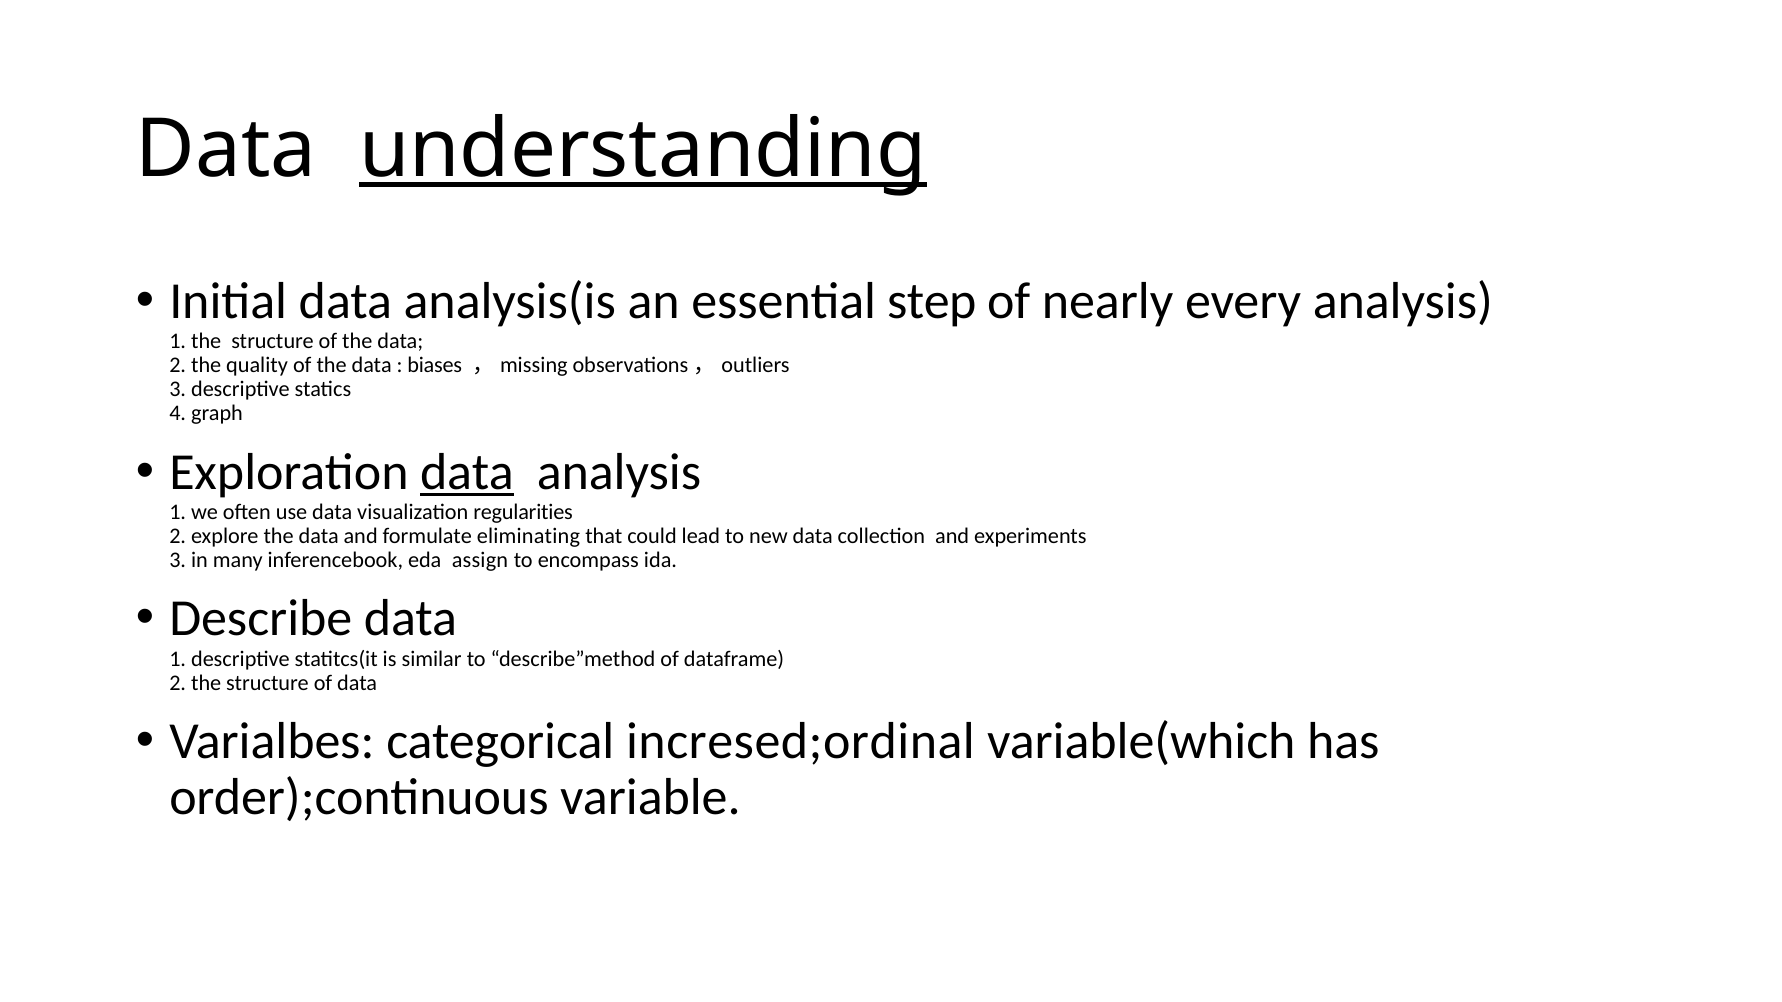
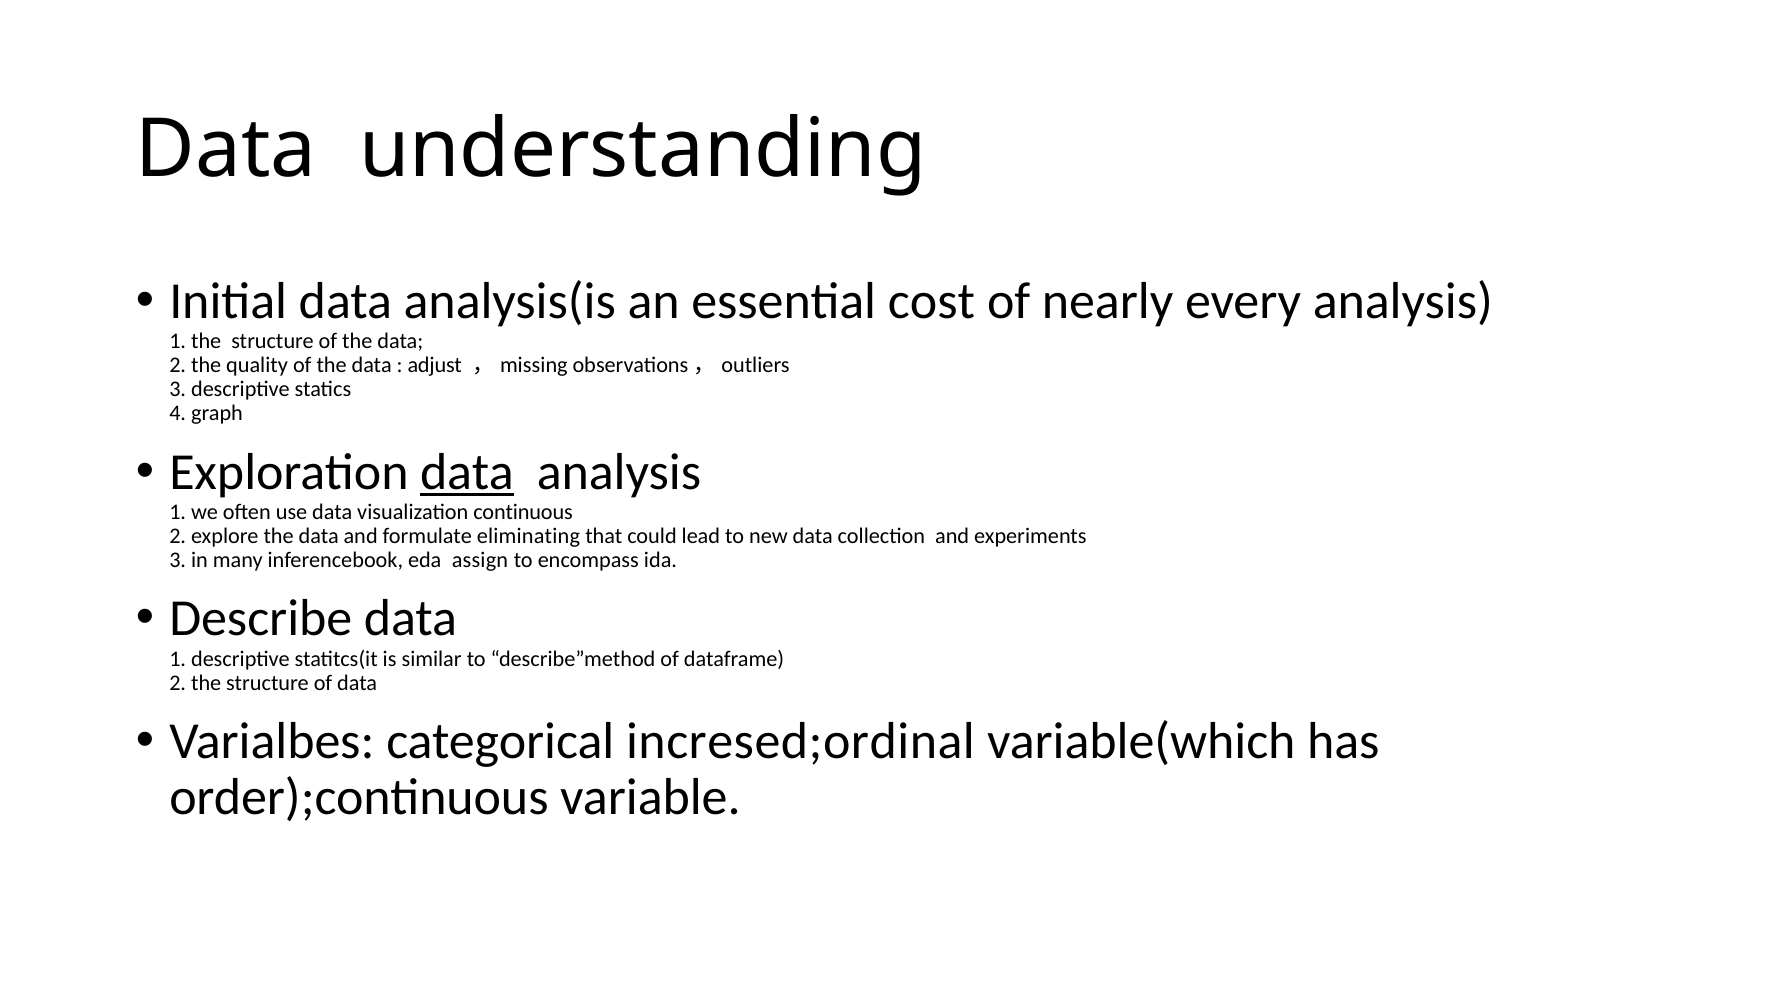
understanding underline: present -> none (643, 150)
step: step -> cost (931, 301)
biases: biases -> adjust (435, 366)
regularities: regularities -> continuous (523, 512)
